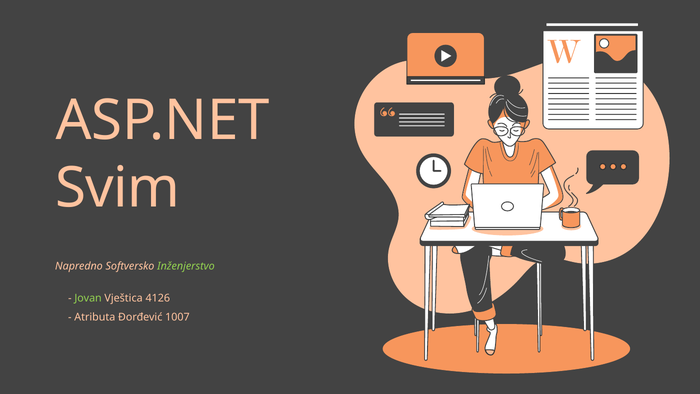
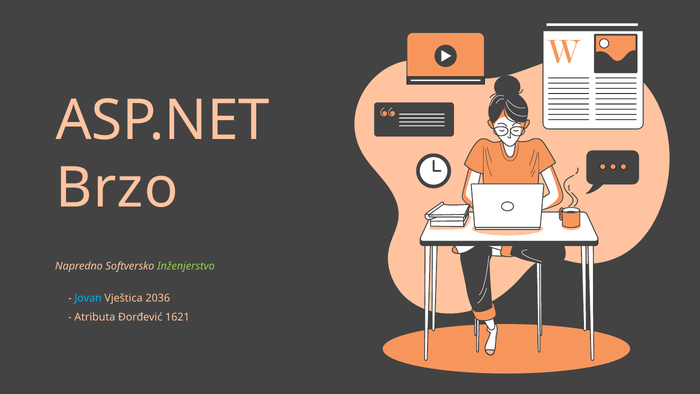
Svim: Svim -> Brzo (117, 188)
Jovan colour: light green -> light blue (88, 298)
4126: 4126 -> 2036 (158, 298)
1007: 1007 -> 1621 (177, 317)
